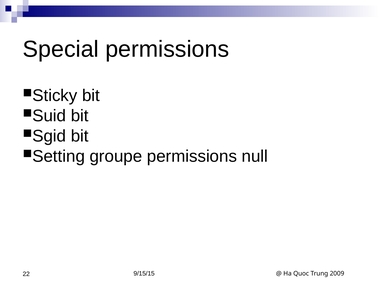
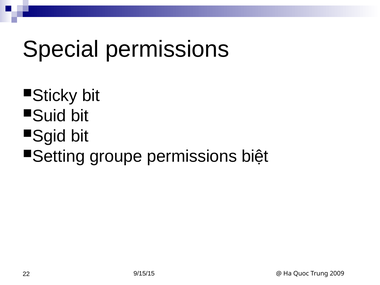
null: null -> biệt (255, 156)
